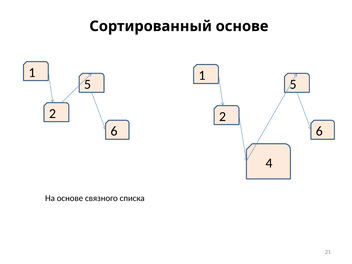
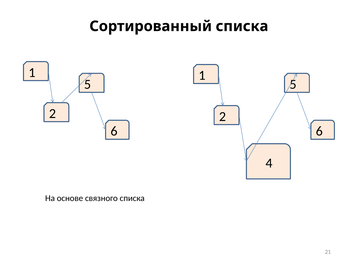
Сортированный основе: основе -> списка (242, 26)
